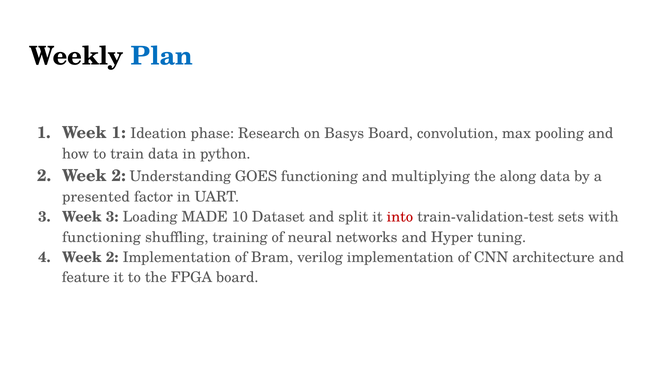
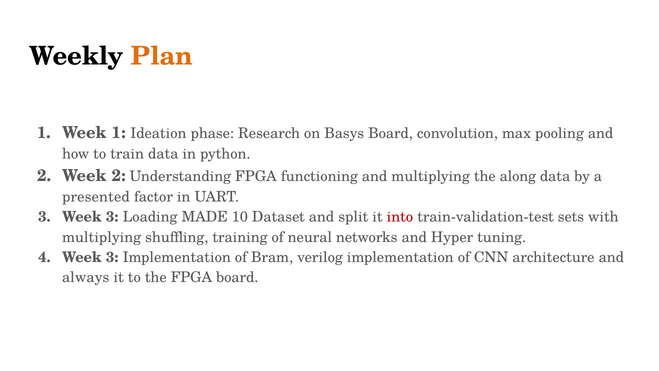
Plan colour: blue -> orange (162, 56)
Understanding GOES: GOES -> FPGA (256, 176)
functioning: functioning -> multiplying (102, 237)
4 Week 2: 2 -> 3 (112, 257)
feature: feature -> always (86, 277)
